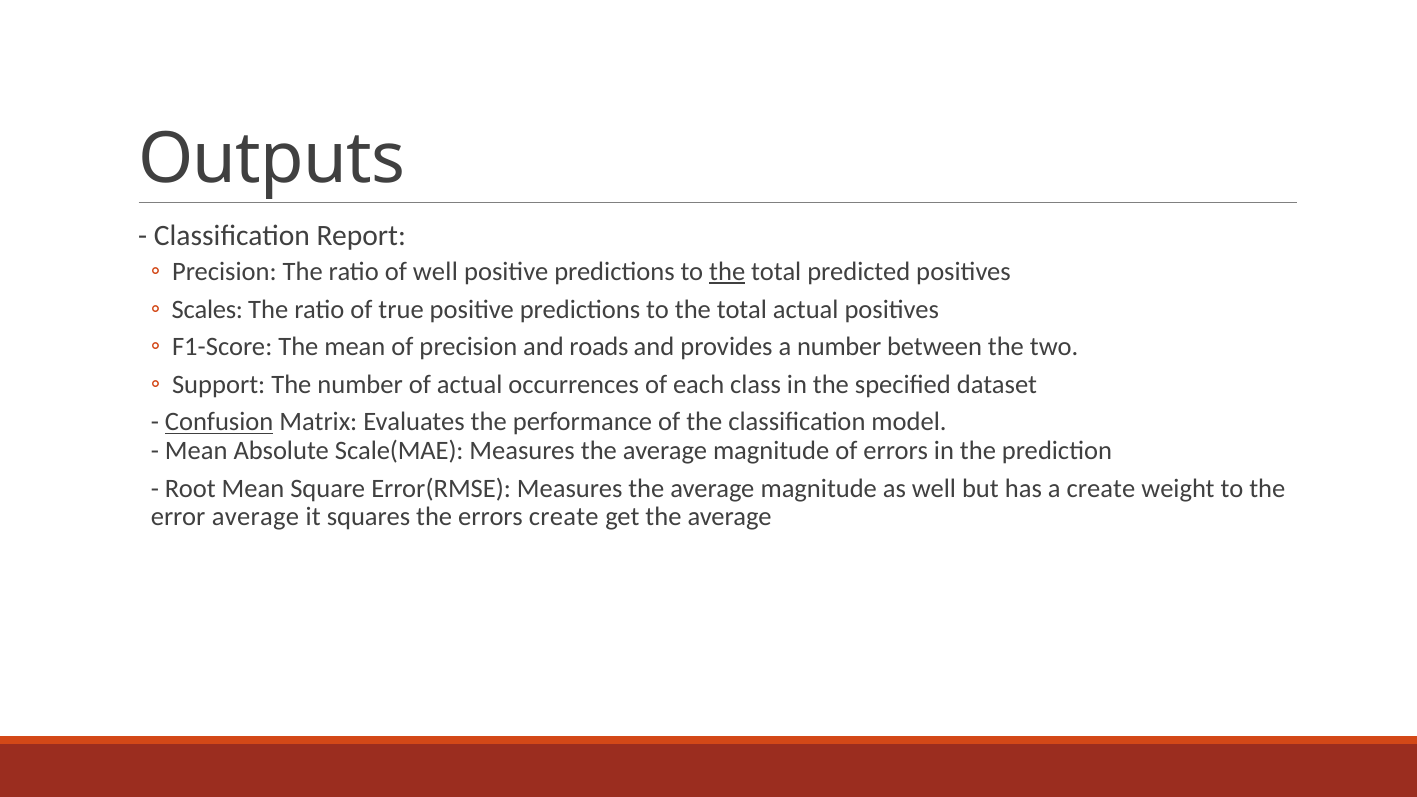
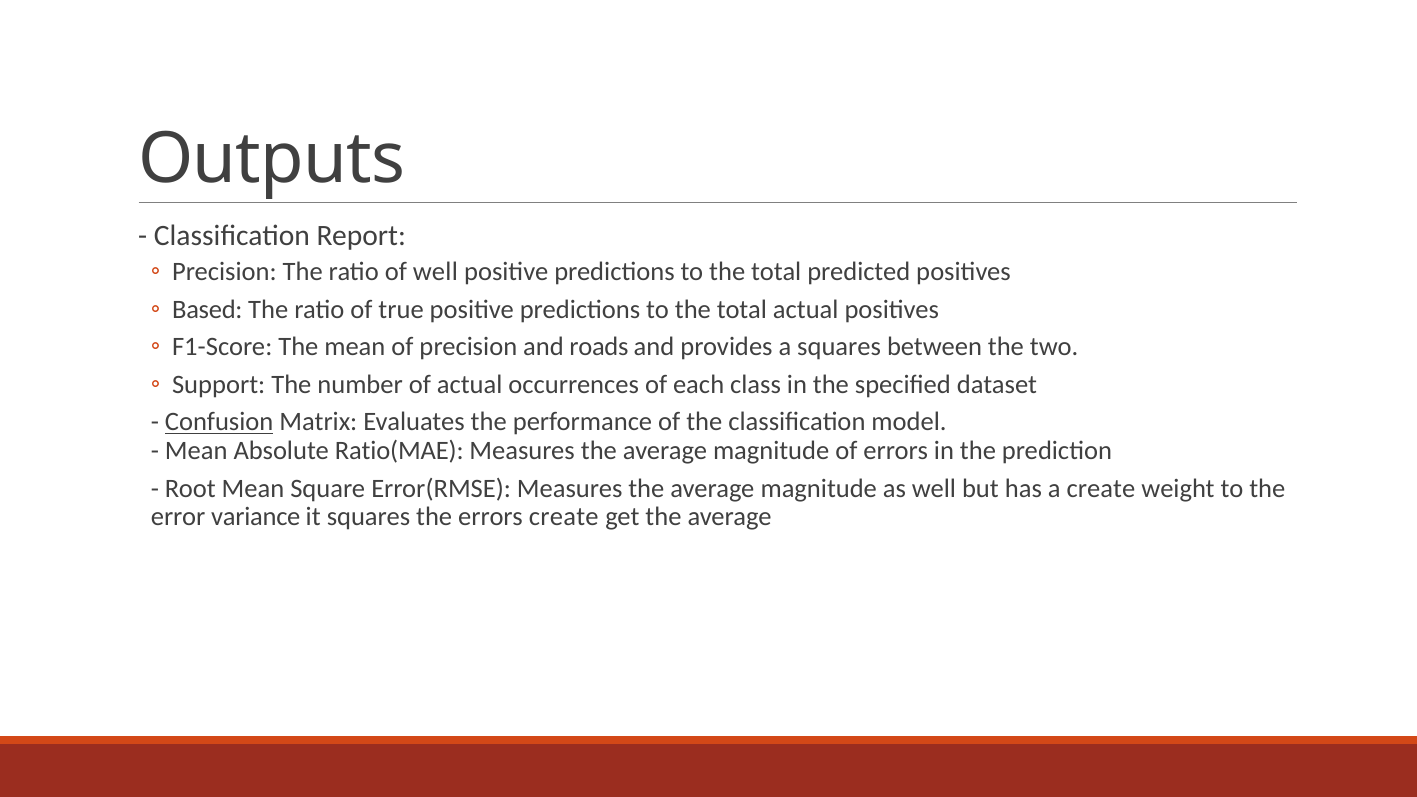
the underline: present -> none (727, 272)
Scales: Scales -> Based (207, 309)
a number: number -> squares (839, 347)
Scale(MAE: Scale(MAE -> Ratio(MAE (399, 451)
error average: average -> variance (256, 517)
